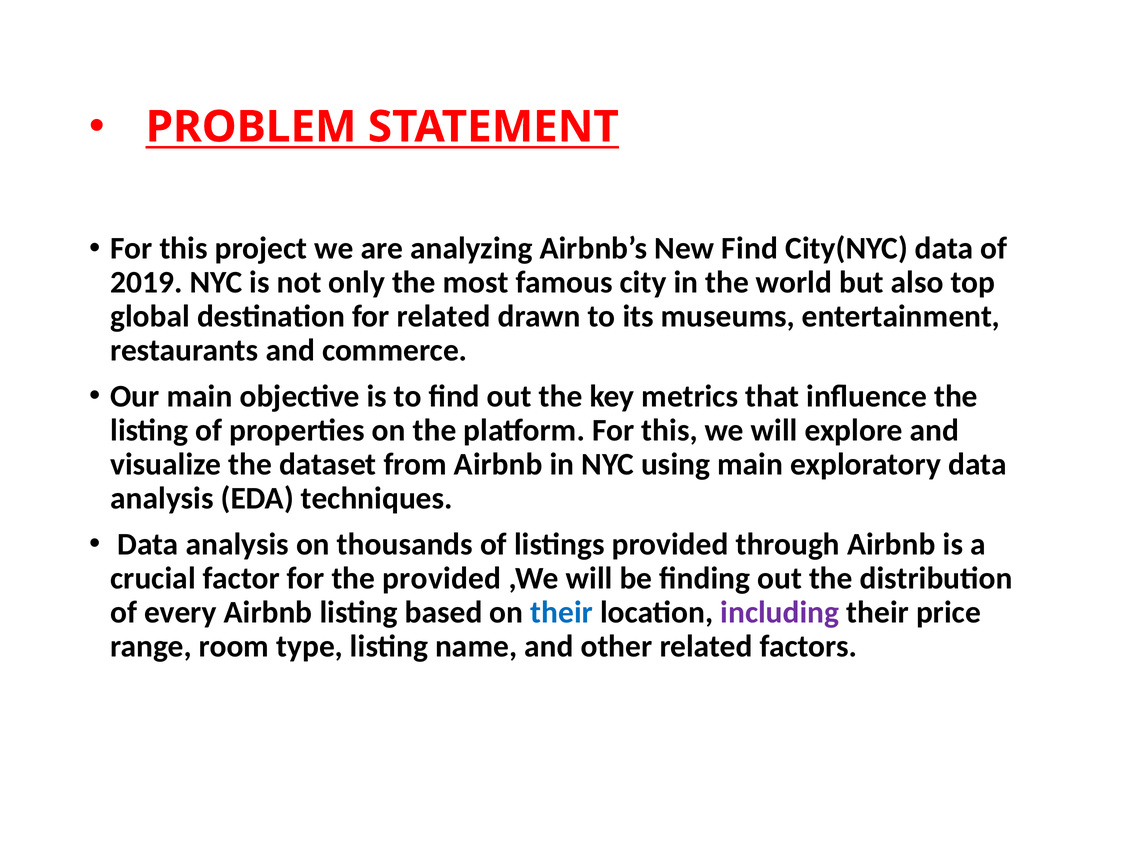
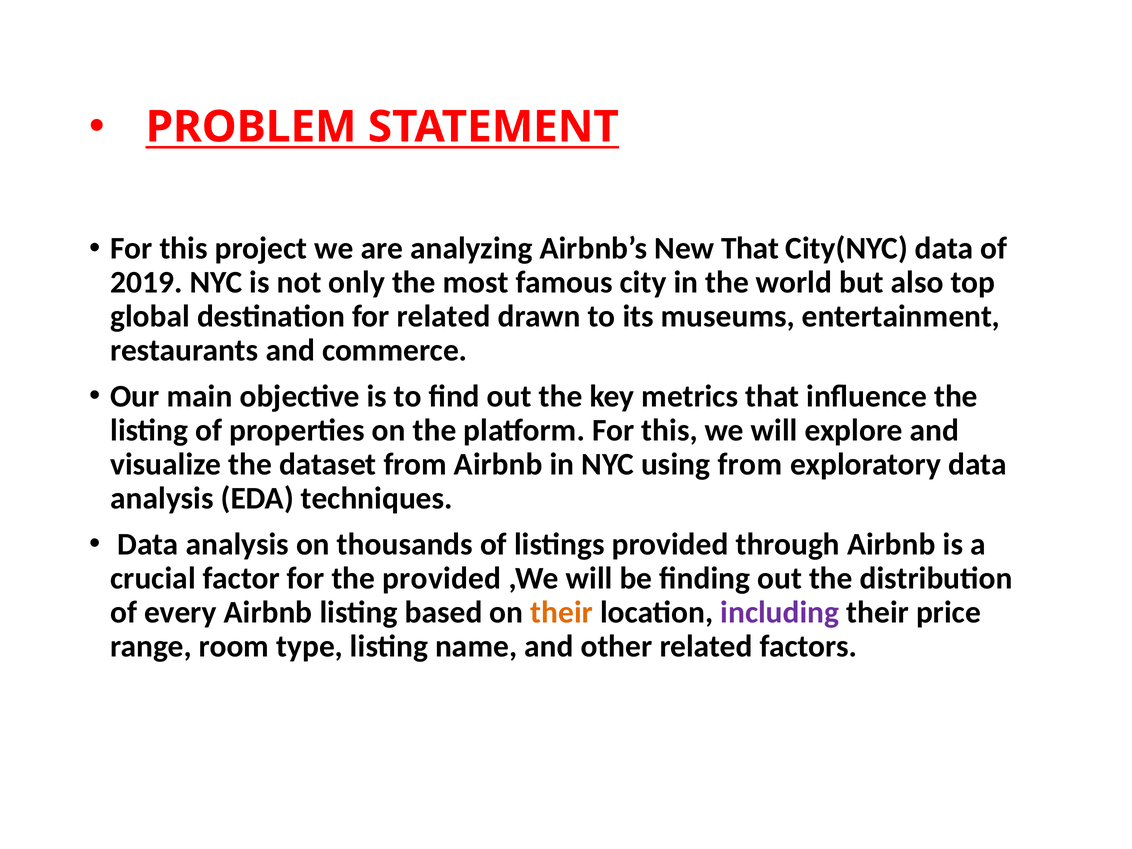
New Find: Find -> That (750, 249)
using main: main -> from (750, 464)
their colour: blue -> orange (562, 612)
